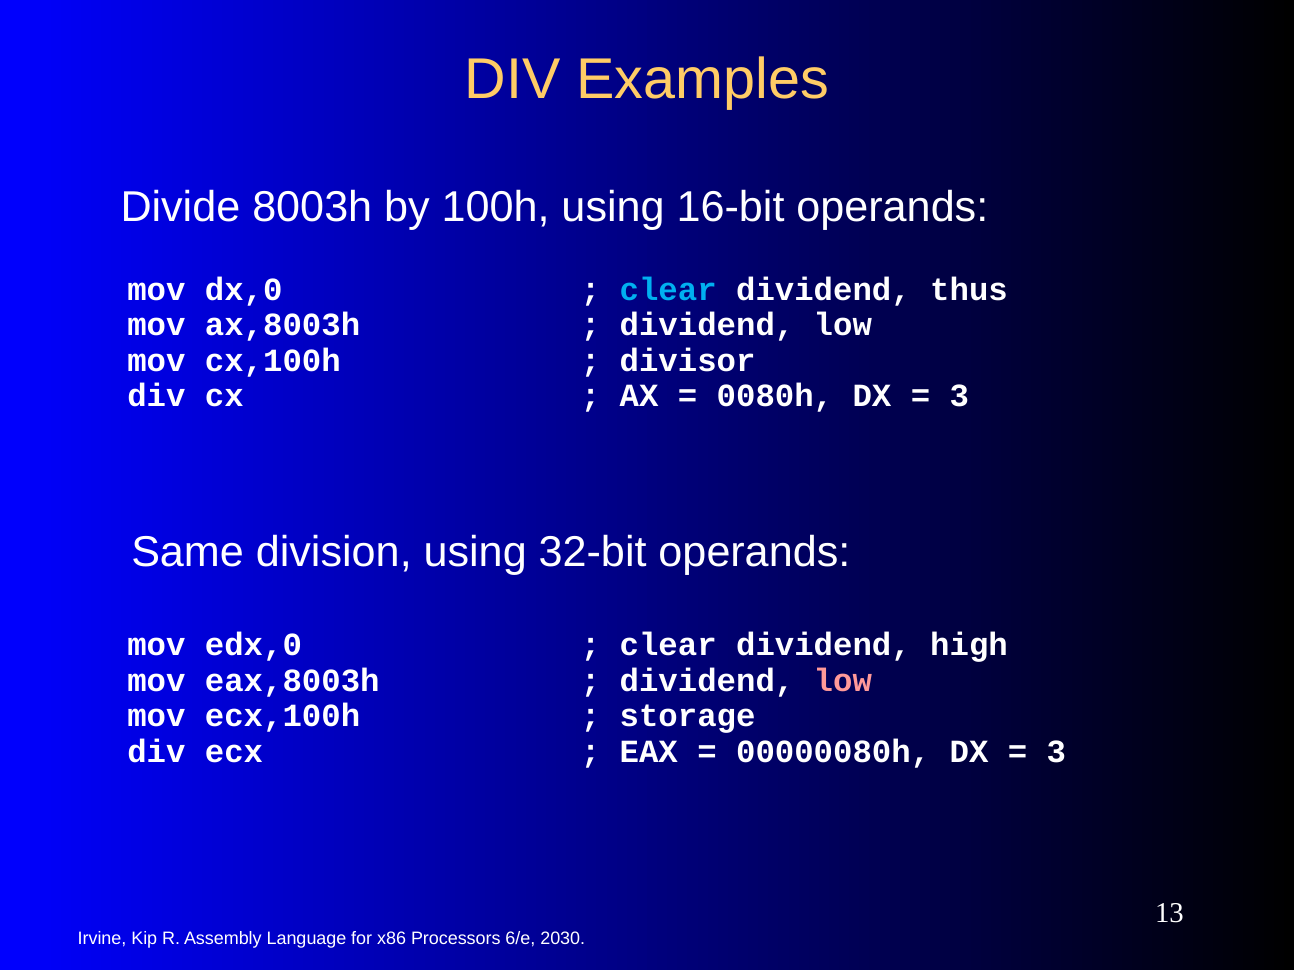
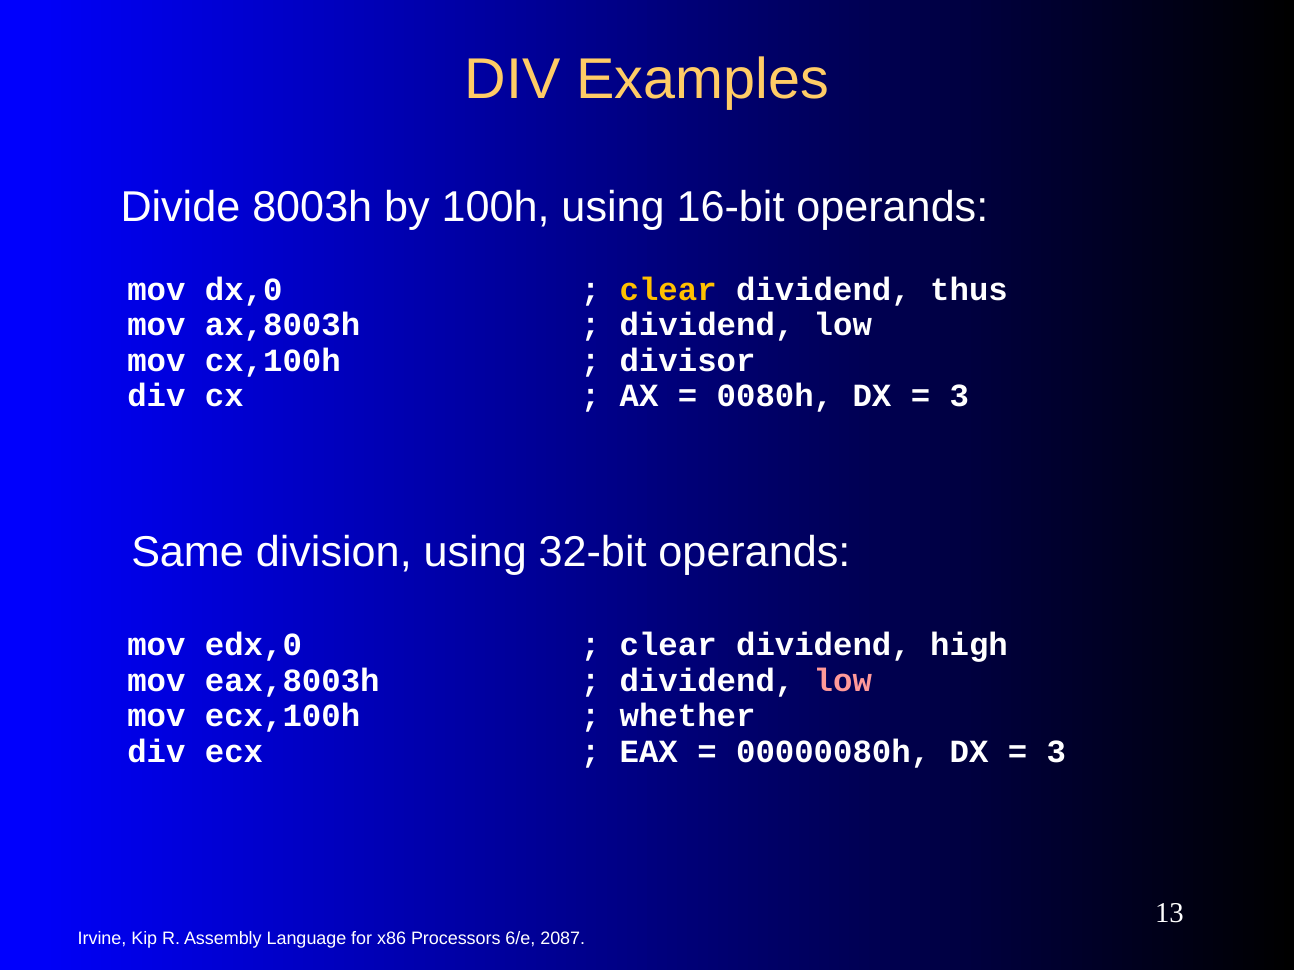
clear colour: light blue -> yellow (668, 289)
storage: storage -> whether (688, 717)
2030: 2030 -> 2087 (563, 939)
